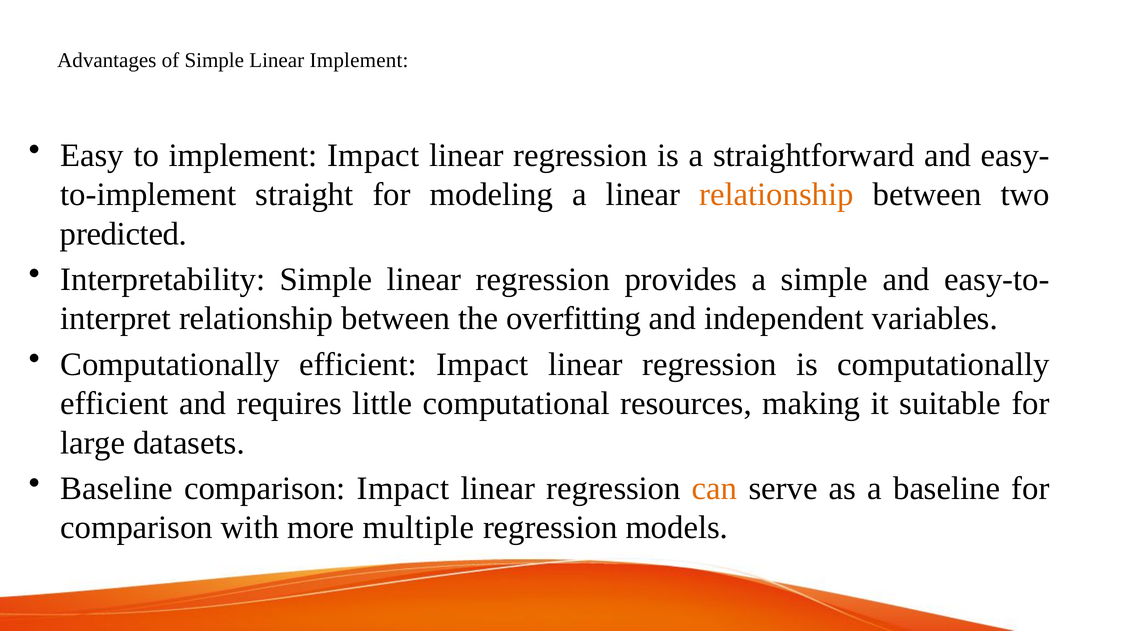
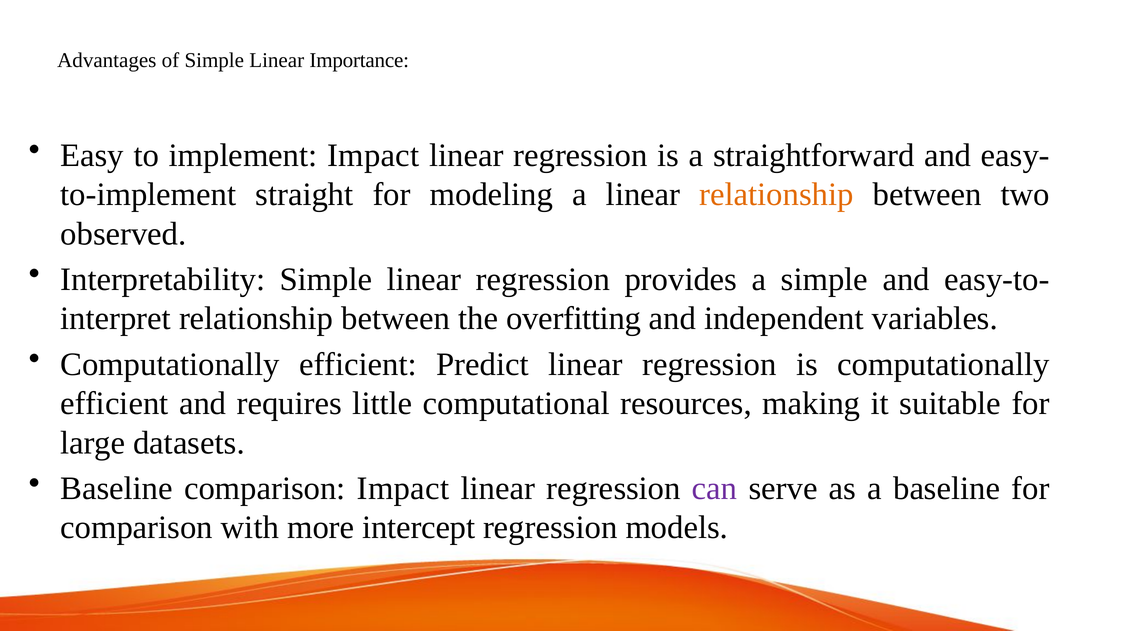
Linear Implement: Implement -> Importance (359, 60)
predicted: predicted -> observed (123, 234)
efficient Impact: Impact -> Predict (483, 365)
can colour: orange -> purple (715, 489)
multiple: multiple -> intercept (419, 528)
